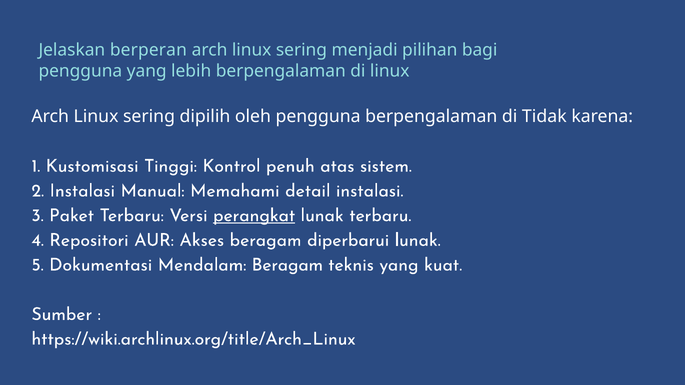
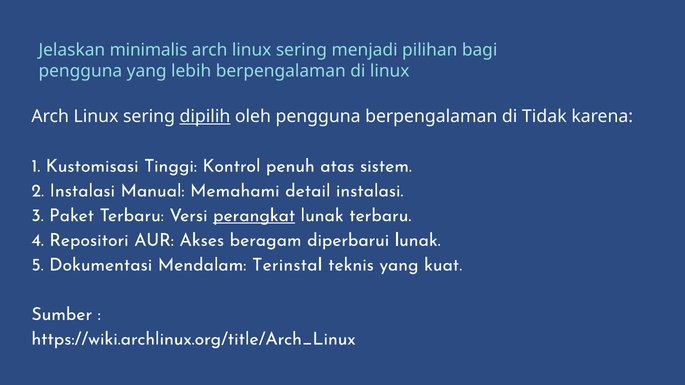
berperan: berperan -> minimalis (149, 50)
dipilih underline: none -> present (205, 117)
Mendalam Beragam: Beragam -> Terinstal (287, 265)
